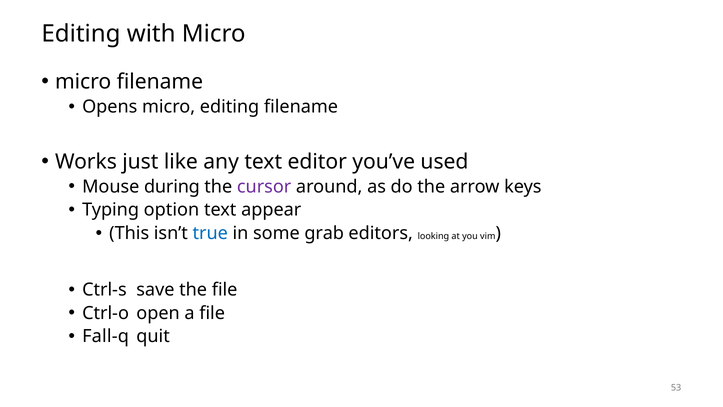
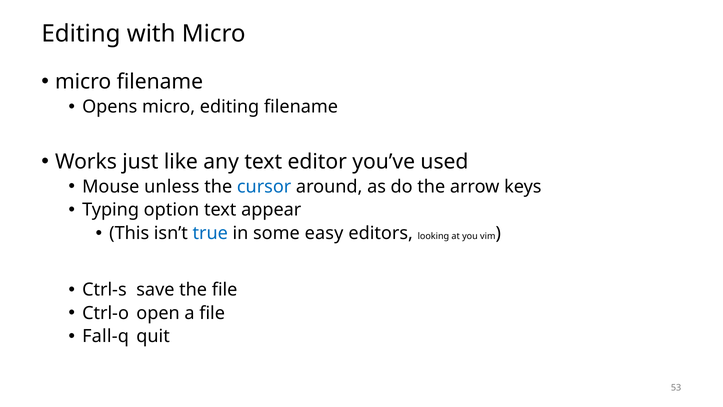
during: during -> unless (172, 187)
cursor colour: purple -> blue (264, 187)
grab: grab -> easy (324, 233)
